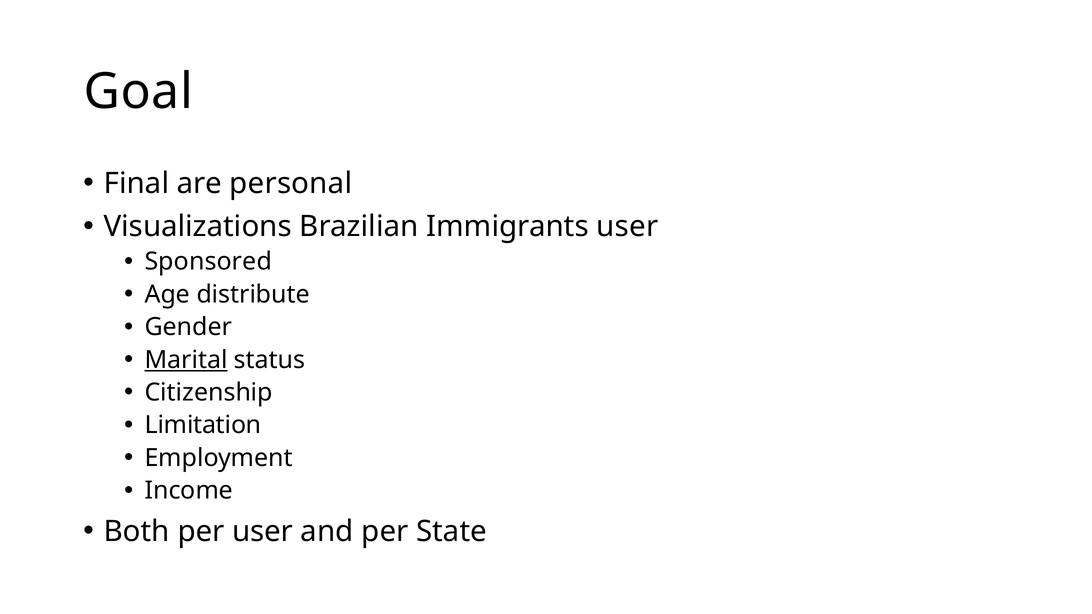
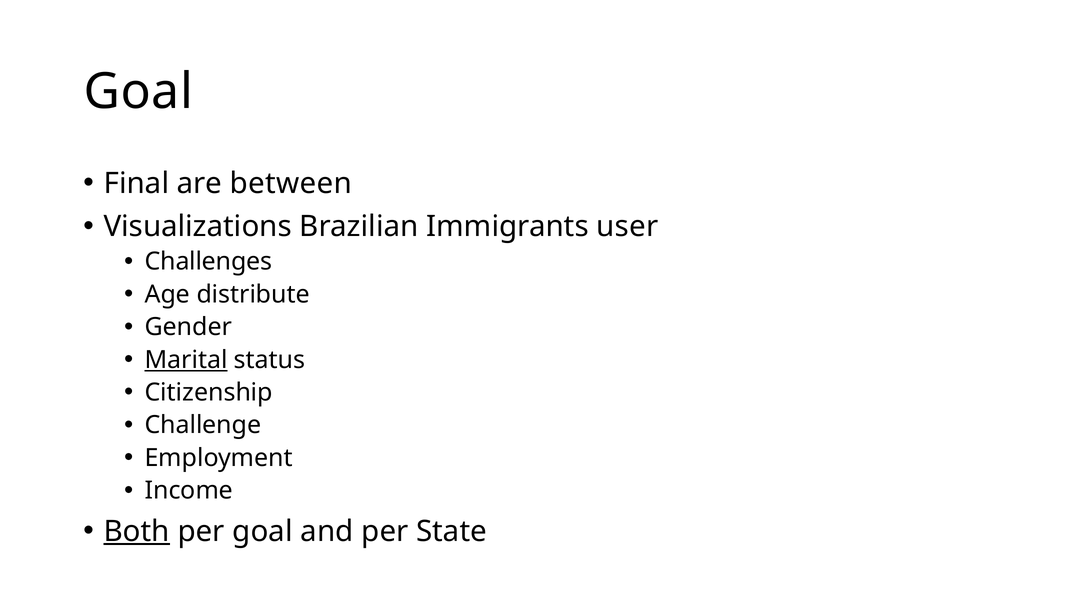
personal: personal -> between (291, 183)
Sponsored: Sponsored -> Challenges (208, 262)
Limitation: Limitation -> Challenge (203, 425)
Both underline: none -> present (137, 532)
per user: user -> goal (263, 532)
